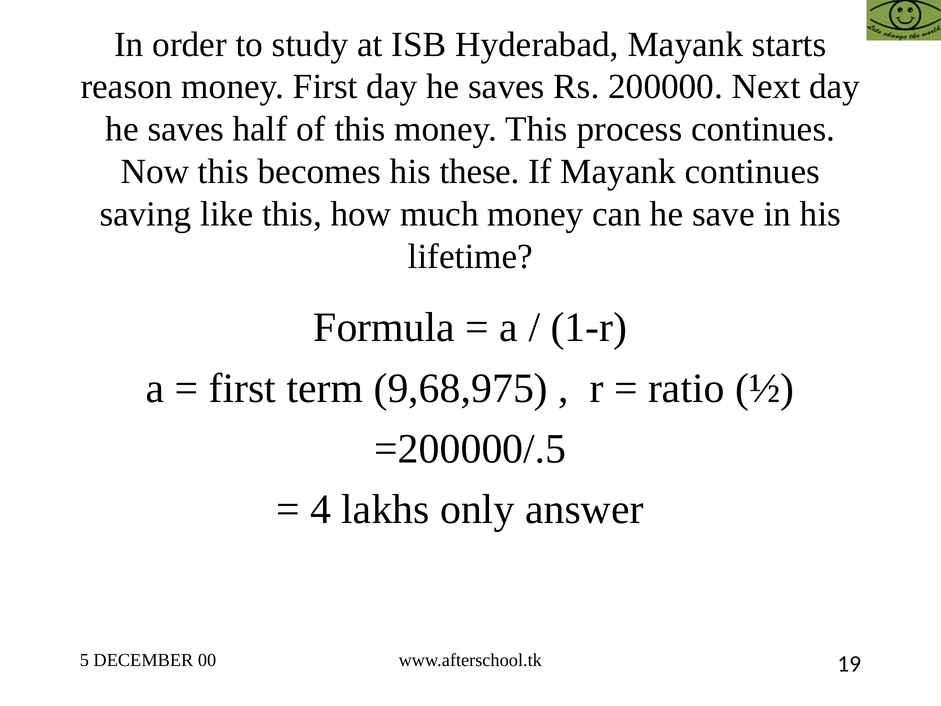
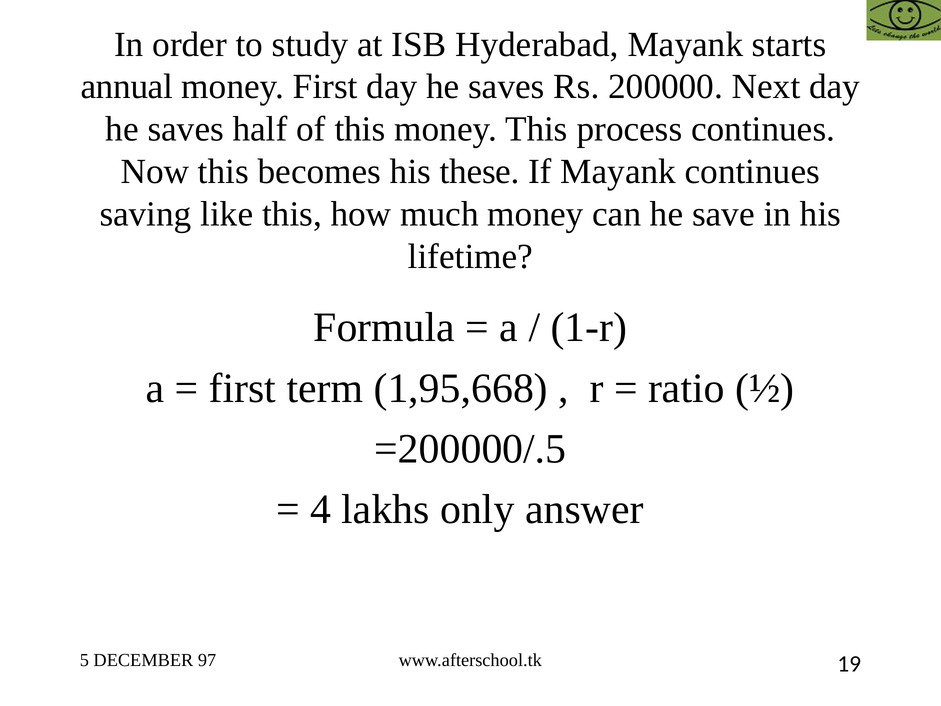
reason: reason -> annual (127, 87)
9,68,975: 9,68,975 -> 1,95,668 (461, 388)
00: 00 -> 97 (207, 660)
